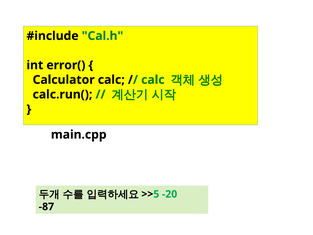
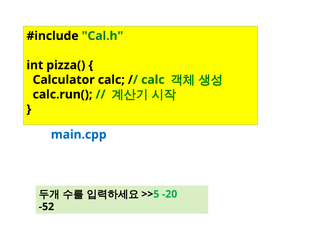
error(: error( -> pizza( (66, 65)
main.cpp colour: black -> blue (79, 134)
-87: -87 -> -52 (46, 206)
